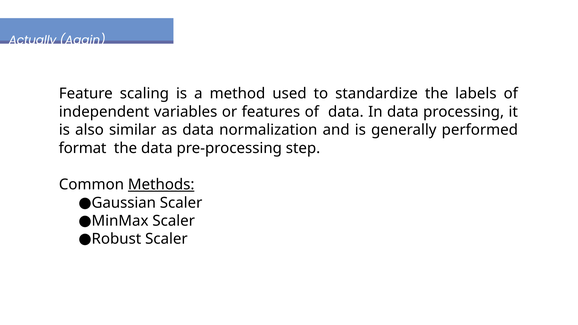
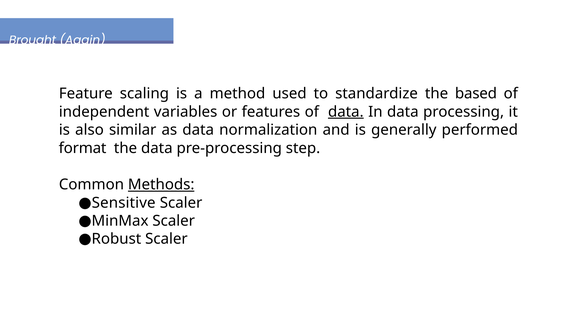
Actually: Actually -> Brought (33, 40)
labels: labels -> based (476, 94)
data underline: none -> present (346, 112)
Gaussian: Gaussian -> Sensitive (124, 203)
